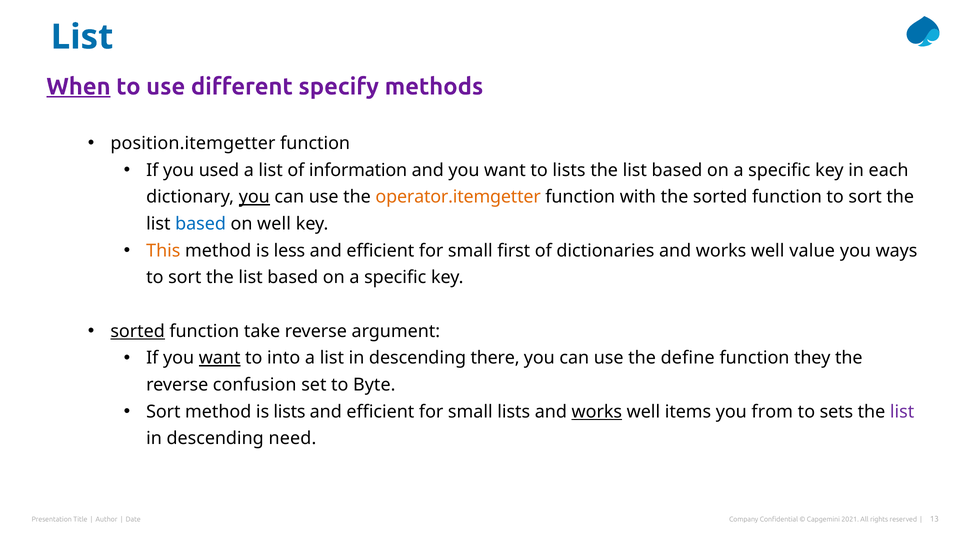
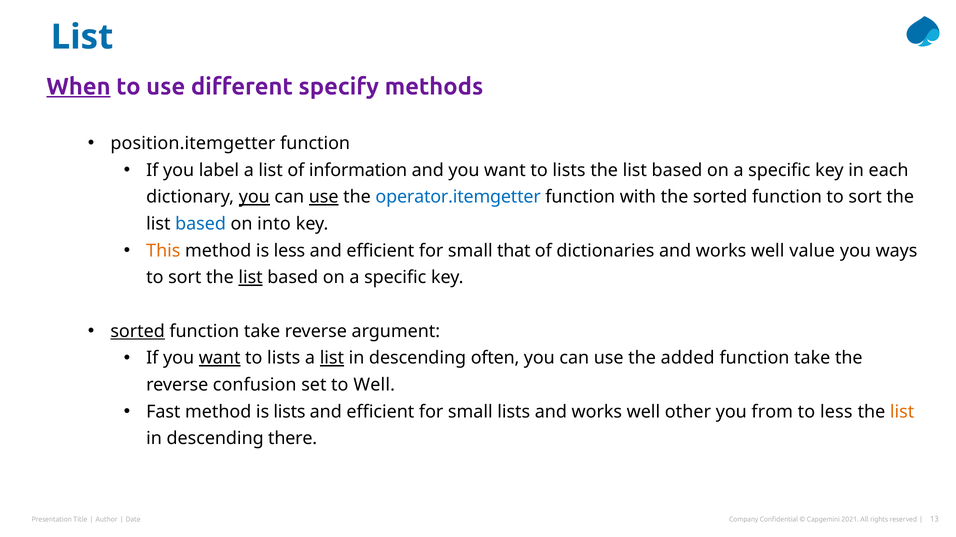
used: used -> label (219, 170)
use underline: none -> present (324, 197)
operator.itemgetter colour: orange -> blue (458, 197)
on well: well -> into (274, 224)
first: first -> that (514, 251)
list underline: none -> present (251, 278)
into: into -> lists (284, 359)
list underline: none -> present (332, 359)
there: there -> often (495, 359)
define: define -> added (688, 359)
they: they -> take (812, 359)
to Byte: Byte -> Well (374, 385)
Sort: Sort -> Fast (163, 412)
works underline: present -> none (597, 412)
items: items -> other (688, 412)
to sets: sets -> less (836, 412)
list colour: purple -> orange (902, 412)
need: need -> there (293, 439)
